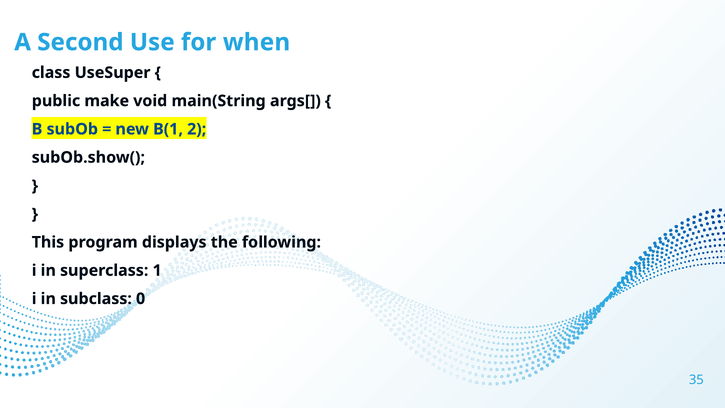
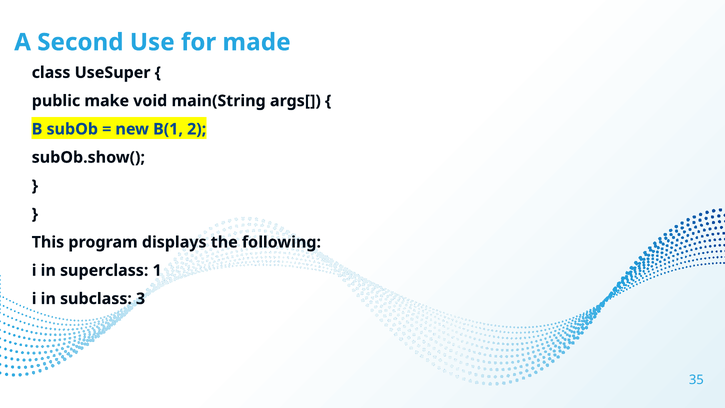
when: when -> made (257, 42)
0: 0 -> 3 (141, 299)
